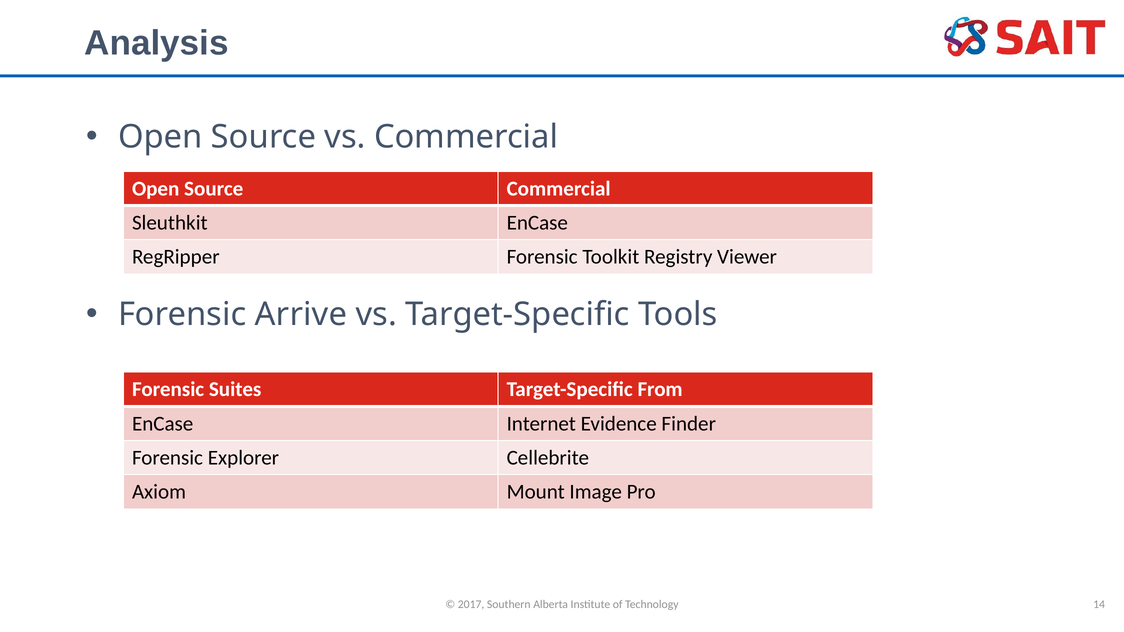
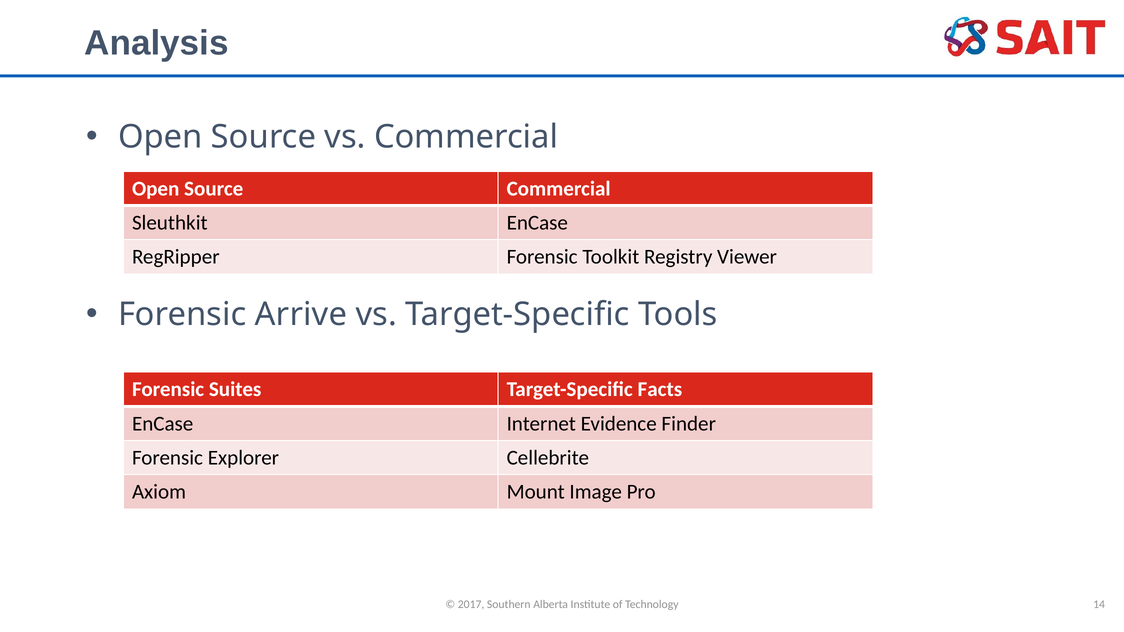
From: From -> Facts (660, 390)
